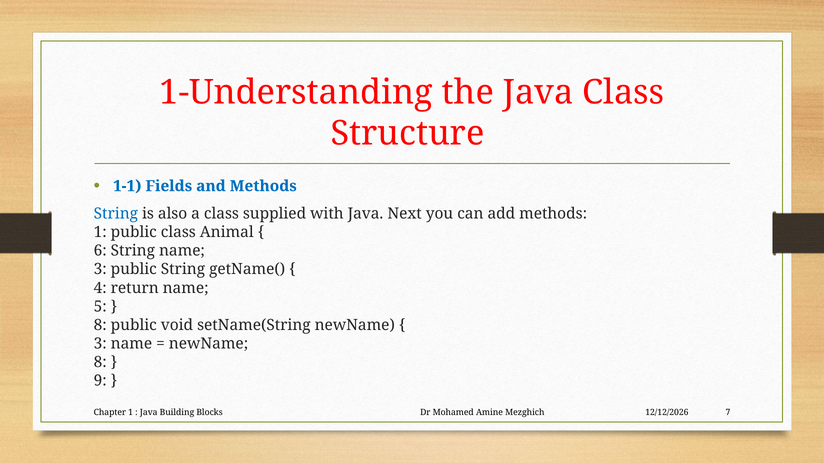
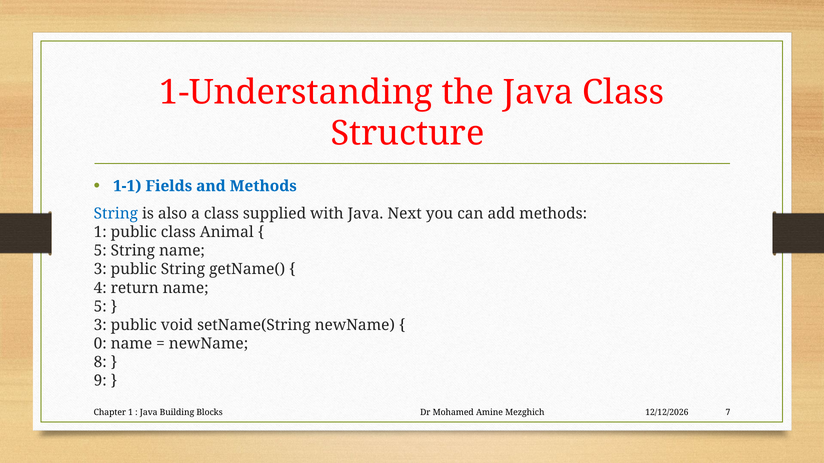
6: 6 -> 5 (100, 251)
8: 8 -> 3 (100, 325)
3: 3 -> 0 (100, 344)
